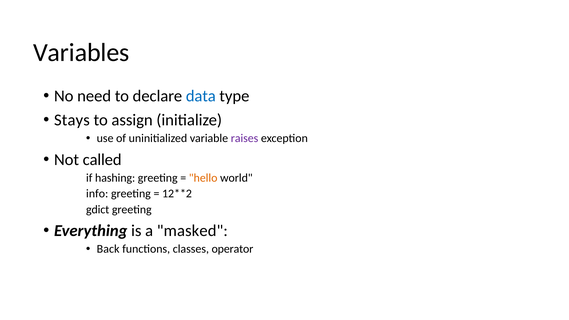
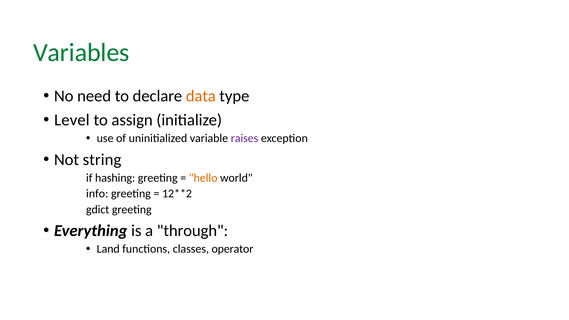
Variables colour: black -> green (81, 53)
data colour: blue -> orange (201, 96)
Stays: Stays -> Level (72, 120)
called: called -> string (102, 160)
masked: masked -> through (192, 231)
Back: Back -> Land (108, 249)
